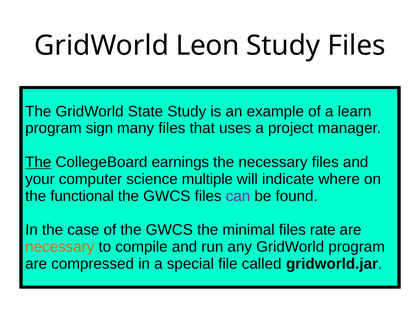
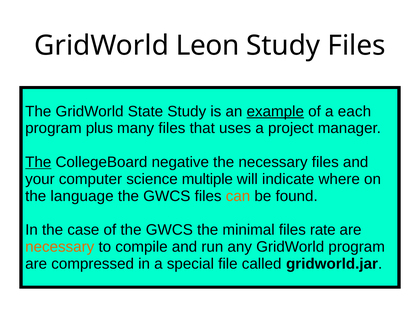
example underline: none -> present (275, 111)
learn: learn -> each (354, 111)
sign: sign -> plus (99, 128)
earnings: earnings -> negative (180, 162)
functional: functional -> language (82, 196)
can colour: purple -> orange (238, 196)
